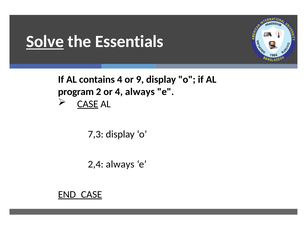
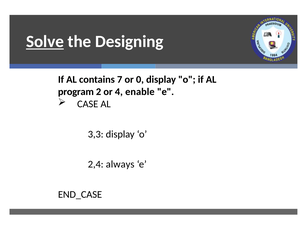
Essentials: Essentials -> Designing (129, 42)
contains 4: 4 -> 7 (120, 80)
9: 9 -> 0 (140, 80)
4 always: always -> enable (140, 92)
CASE underline: present -> none (88, 104)
7,3: 7,3 -> 3,3 (96, 134)
END_CASE underline: present -> none (80, 195)
